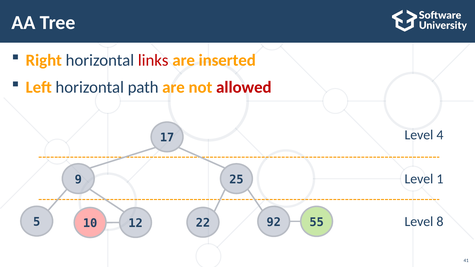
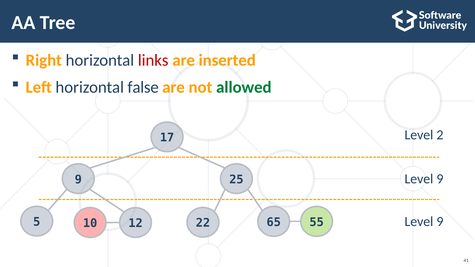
path: path -> false (143, 87)
allowed colour: red -> green (244, 87)
4: 4 -> 2 (440, 135)
1: 1 -> 9 (440, 179)
92: 92 -> 65 (274, 222)
8: 8 -> 9 (440, 222)
